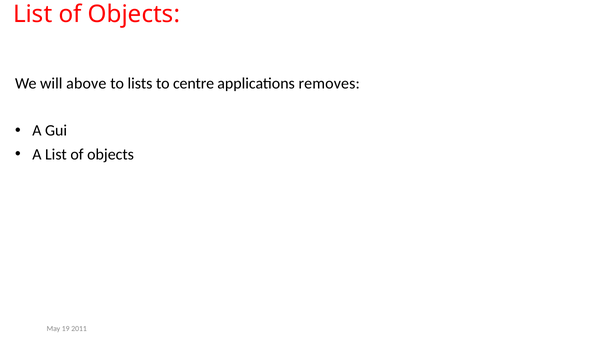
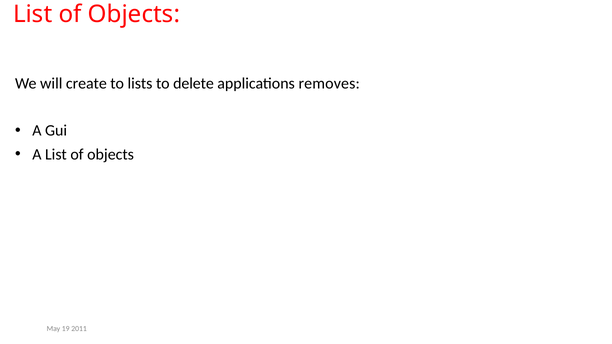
above: above -> create (86, 84)
centre: centre -> delete (194, 84)
